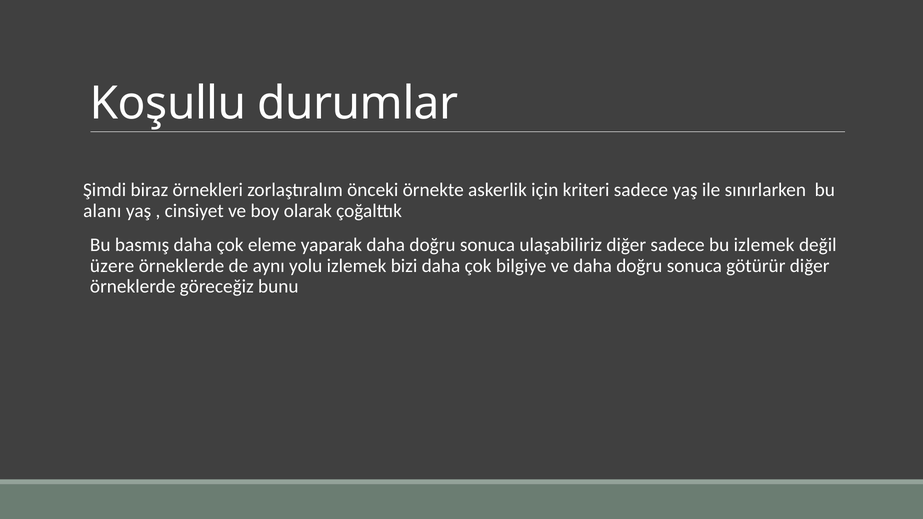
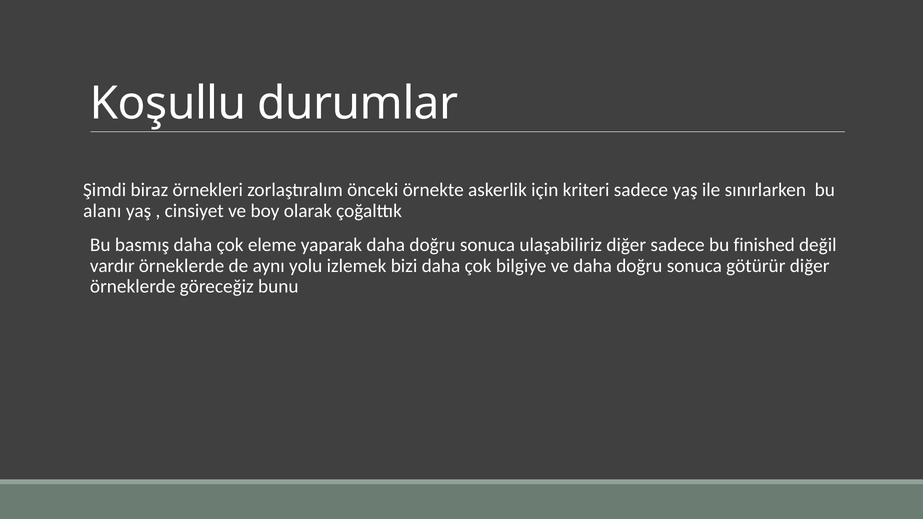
bu izlemek: izlemek -> finished (764, 245)
üzere: üzere -> vardır (112, 266)
